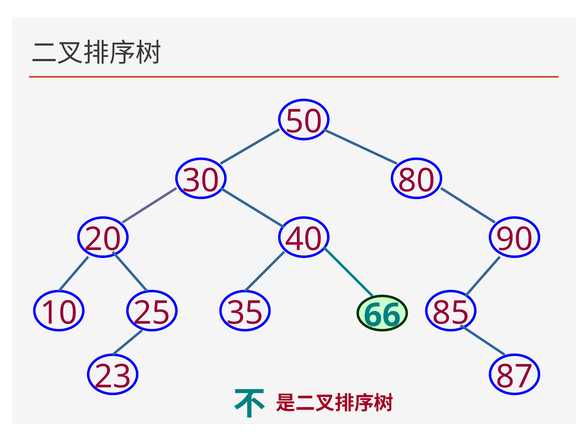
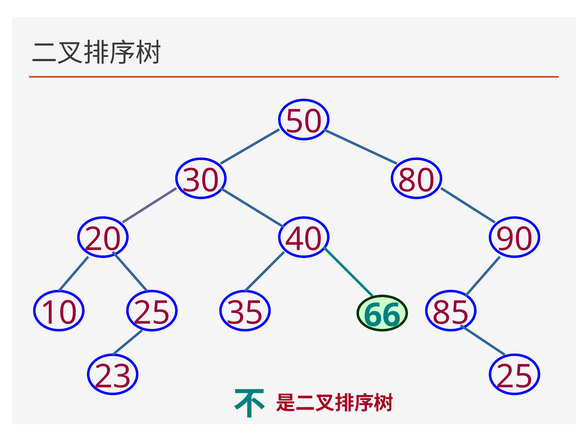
23 87: 87 -> 25 (515, 377)
